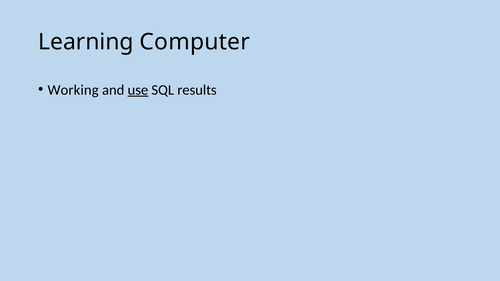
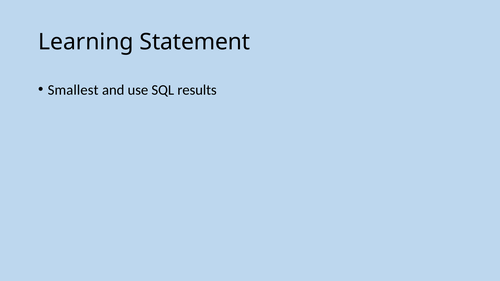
Computer: Computer -> Statement (195, 42)
Working: Working -> Smallest (73, 90)
use underline: present -> none (138, 90)
